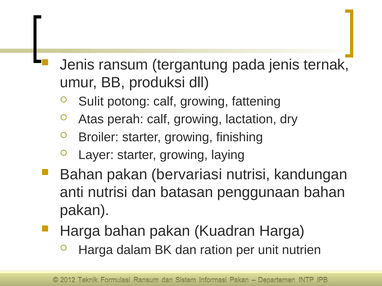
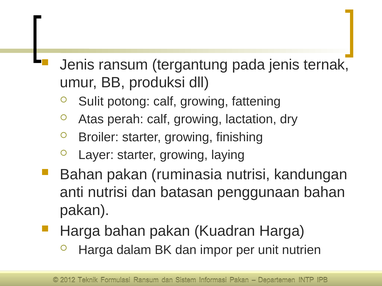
bervariasi: bervariasi -> ruminasia (187, 175)
ration: ration -> impor (216, 250)
